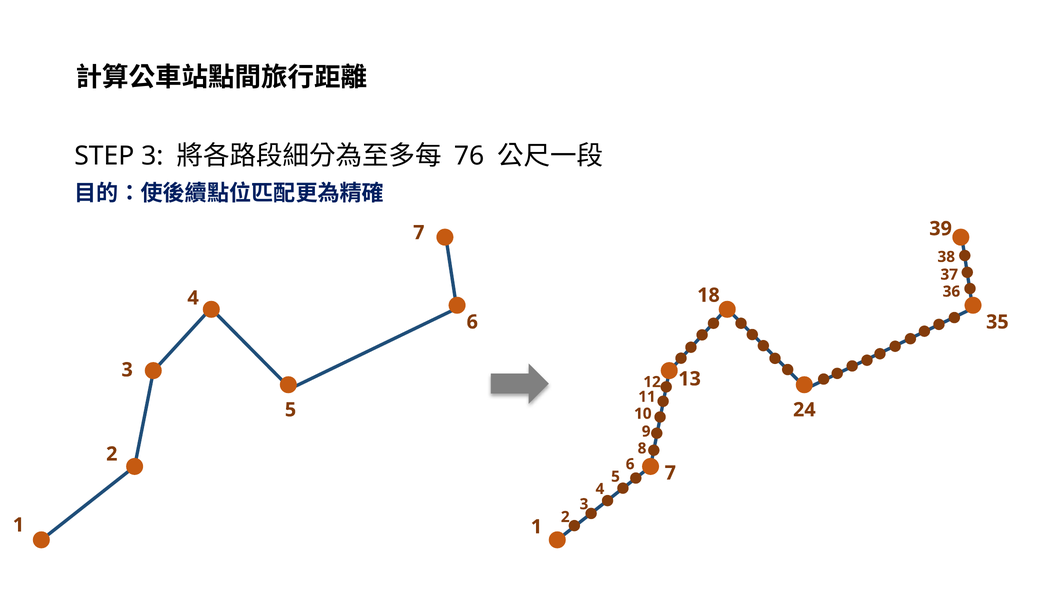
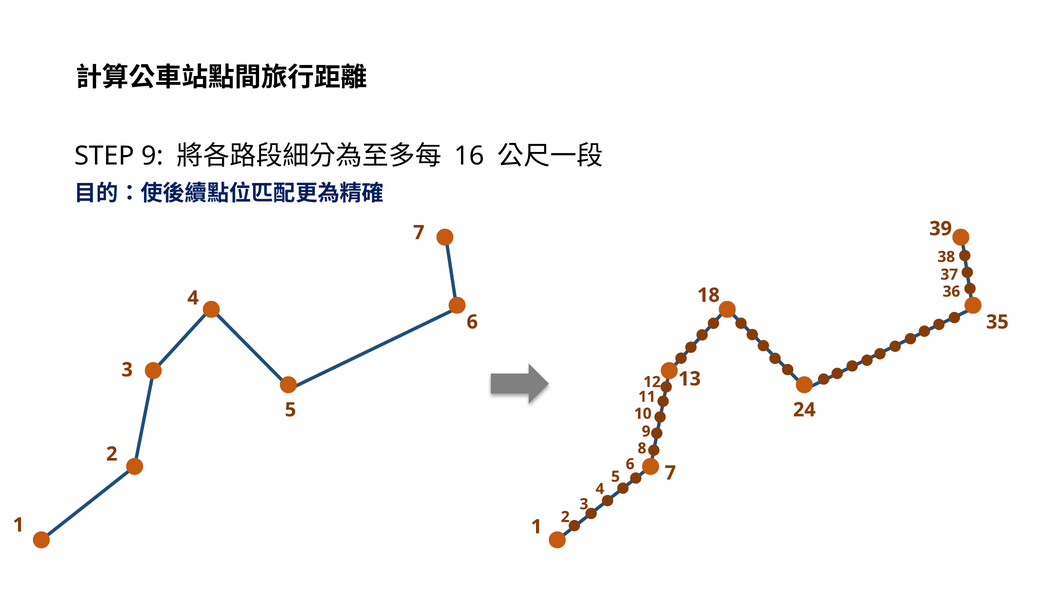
STEP 3: 3 -> 9 (152, 156)
76: 76 -> 16 (469, 156)
